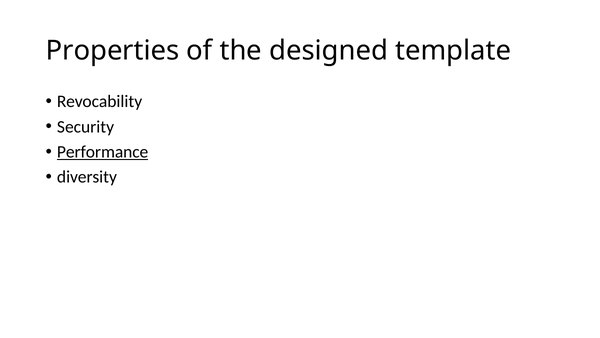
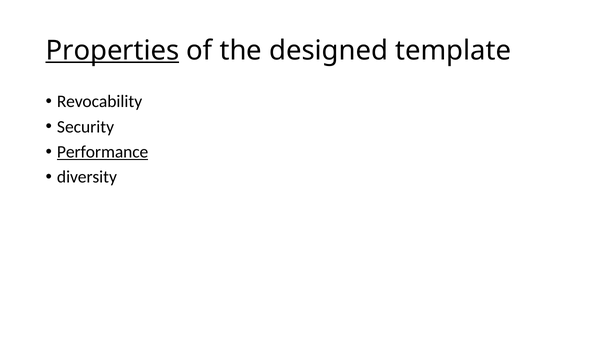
Properties underline: none -> present (113, 50)
